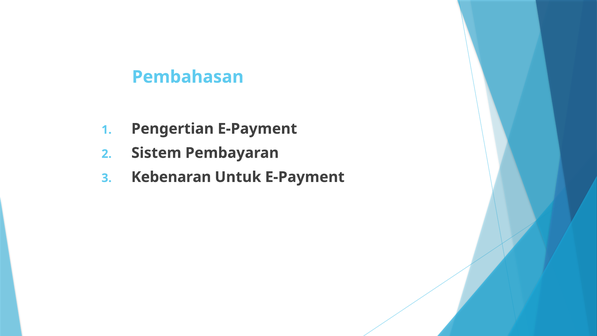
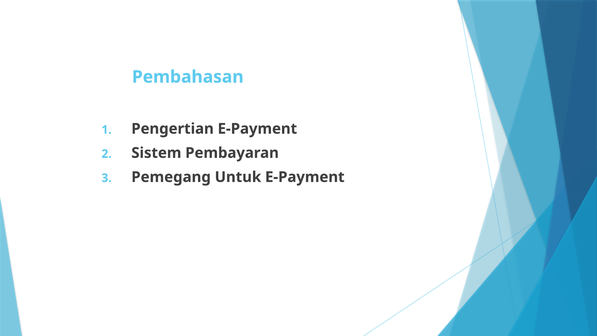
Kebenaran: Kebenaran -> Pemegang (171, 177)
